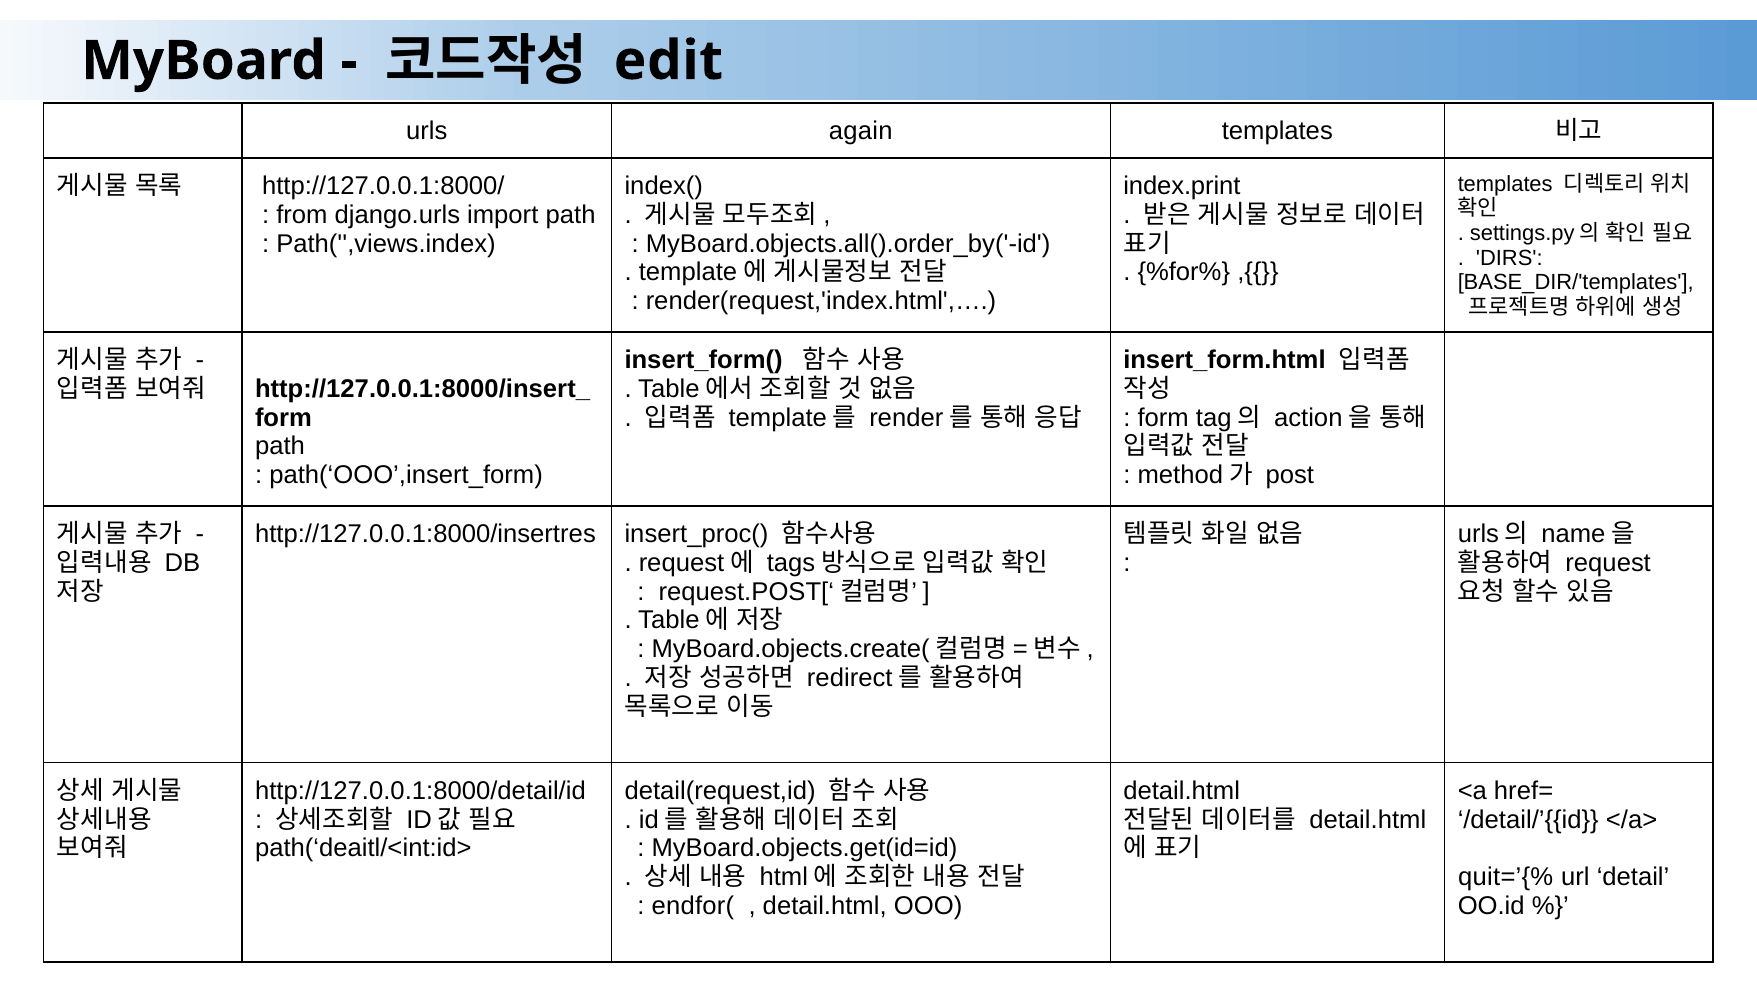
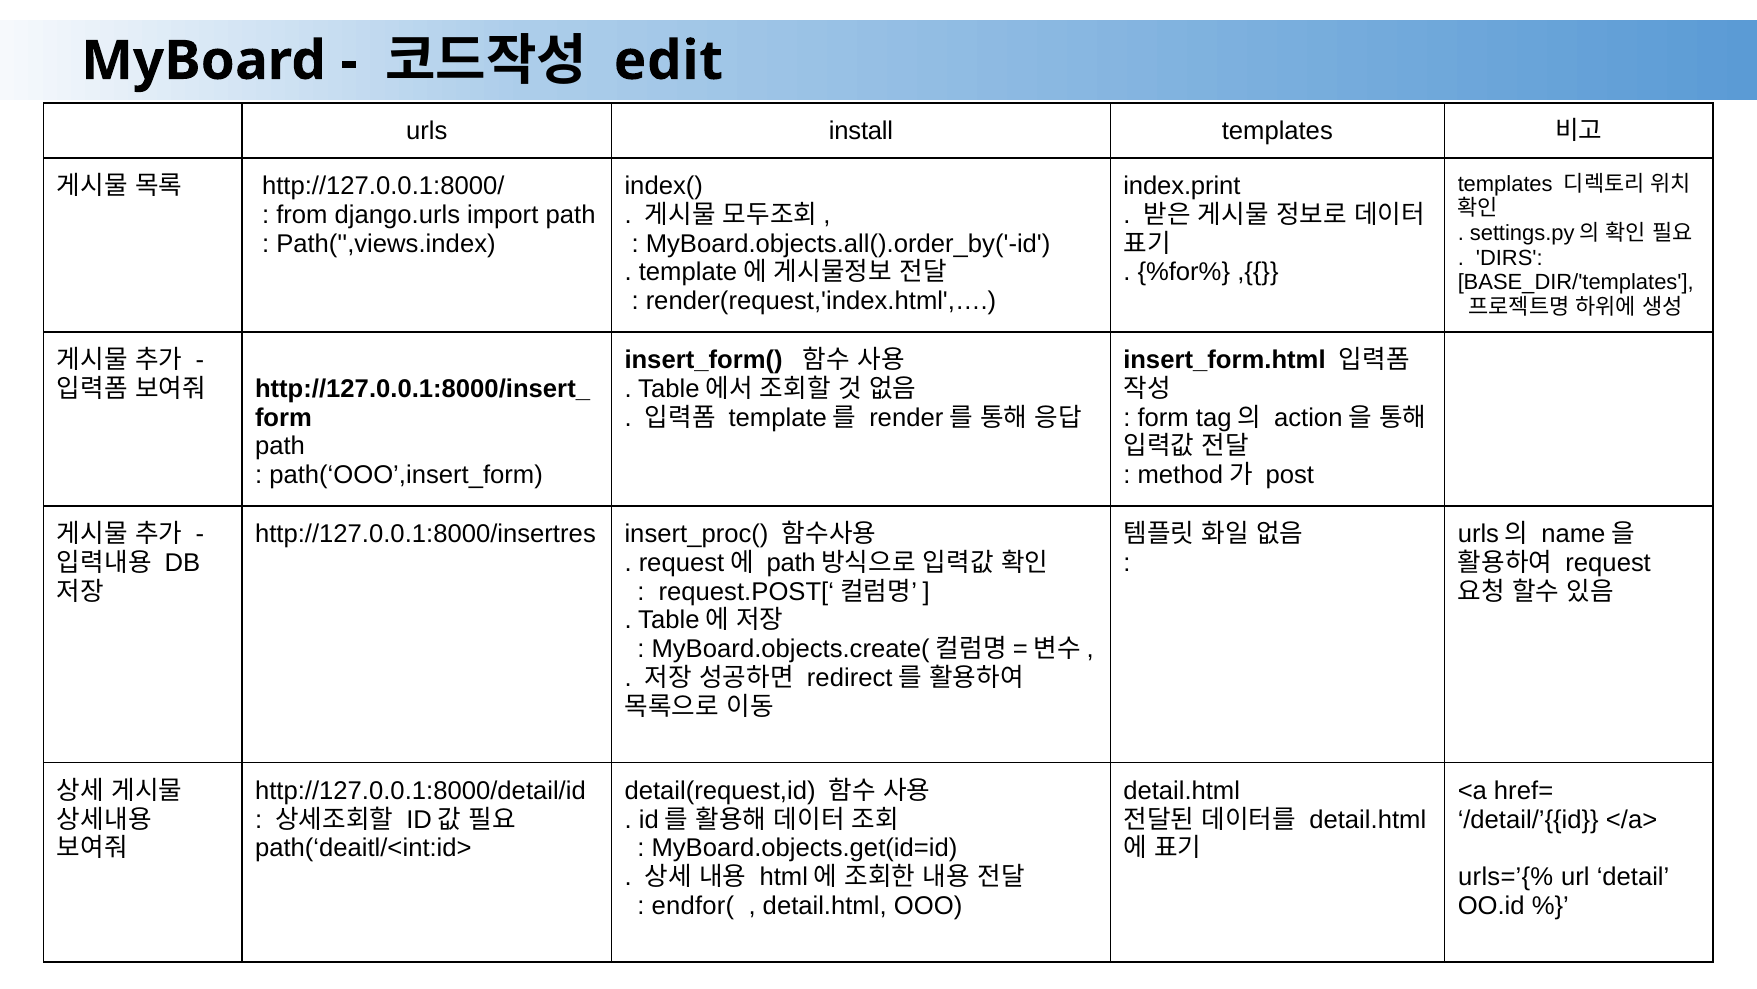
again: again -> install (861, 131)
tags: tags -> path (791, 562)
quit=’{%: quit=’{% -> urls=’{% (1506, 877)
